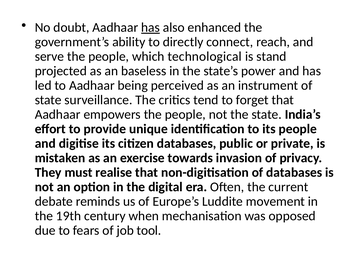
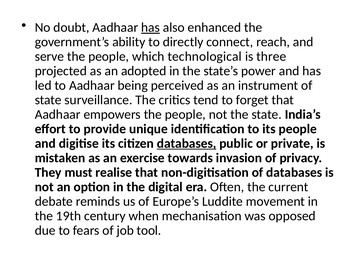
stand: stand -> three (271, 56)
baseless: baseless -> adopted (144, 71)
databases underline: none -> present (187, 143)
